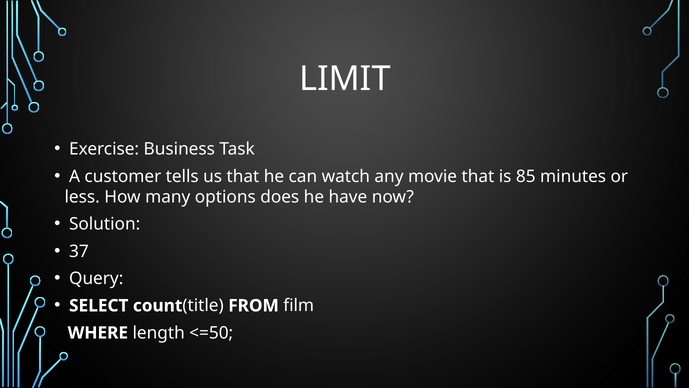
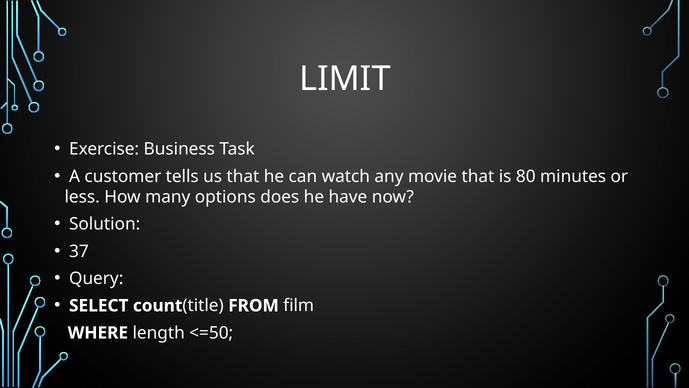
85: 85 -> 80 (526, 176)
